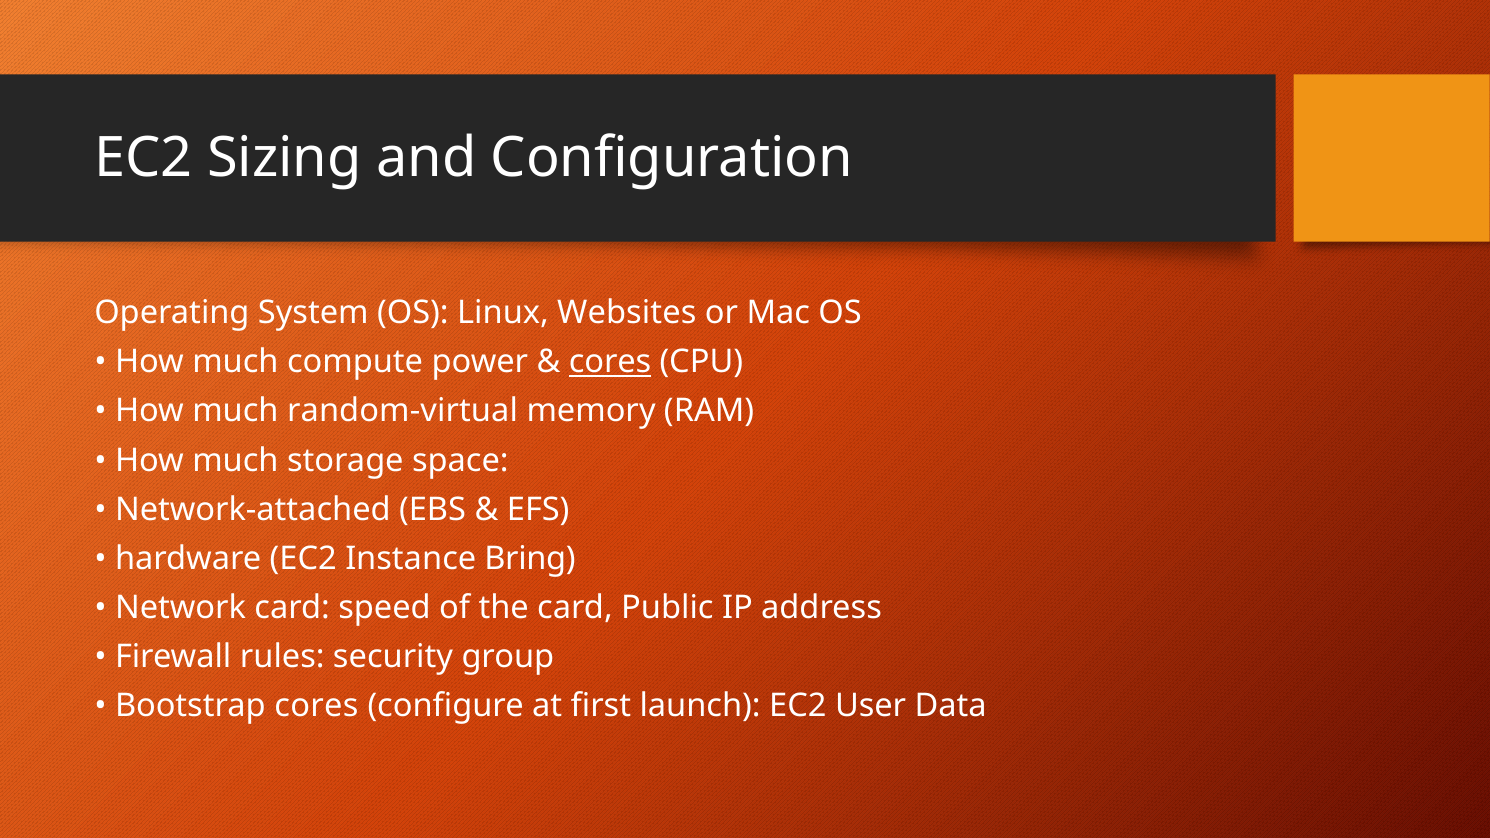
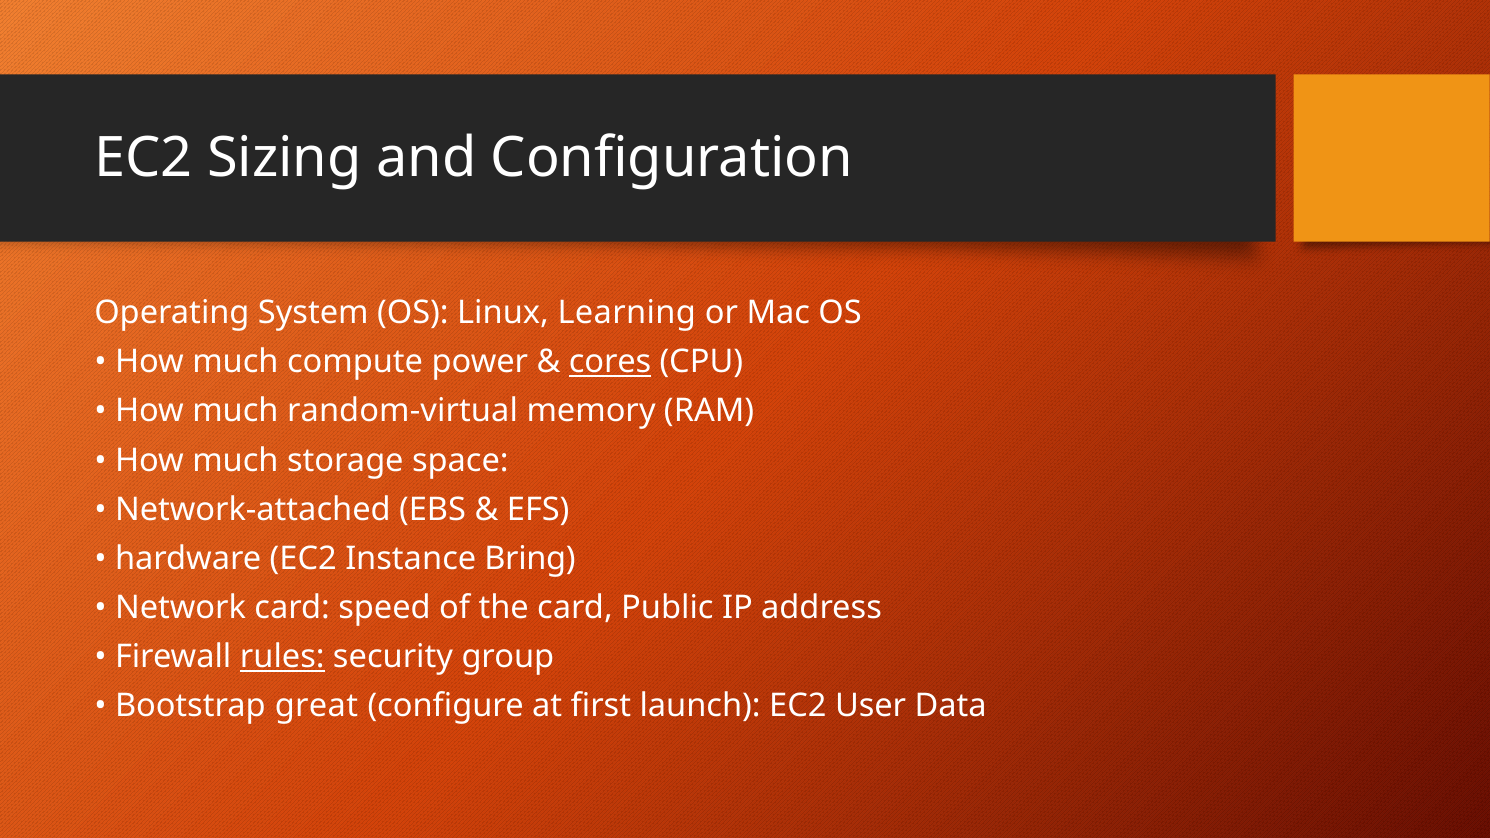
Websites: Websites -> Learning (627, 313)
rules underline: none -> present (282, 657)
Bootstrap cores: cores -> great (316, 706)
